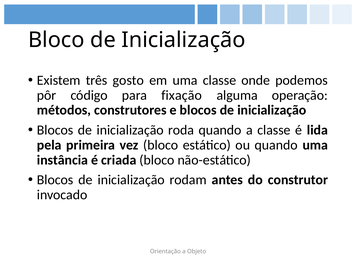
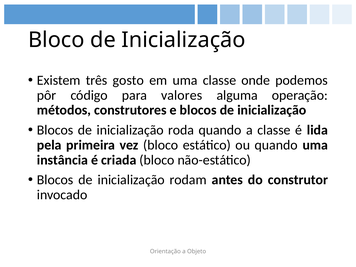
fixação: fixação -> valores (182, 95)
